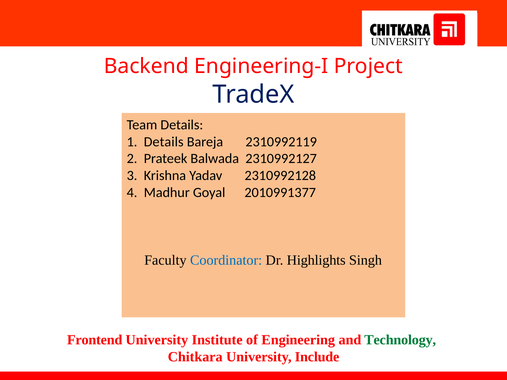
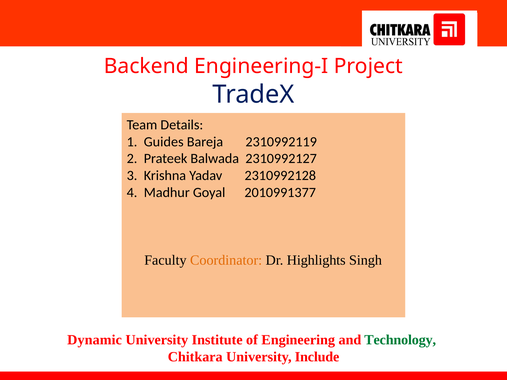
1 Details: Details -> Guides (164, 142)
Coordinator colour: blue -> orange (226, 260)
Frontend: Frontend -> Dynamic (95, 340)
